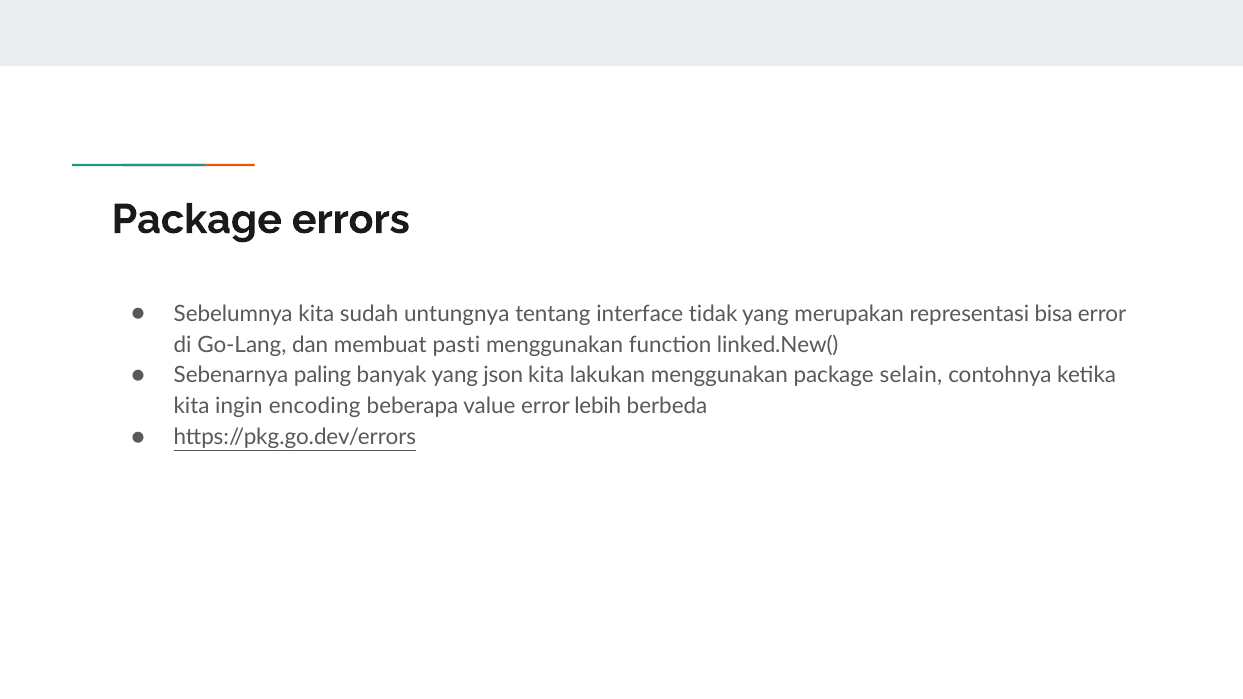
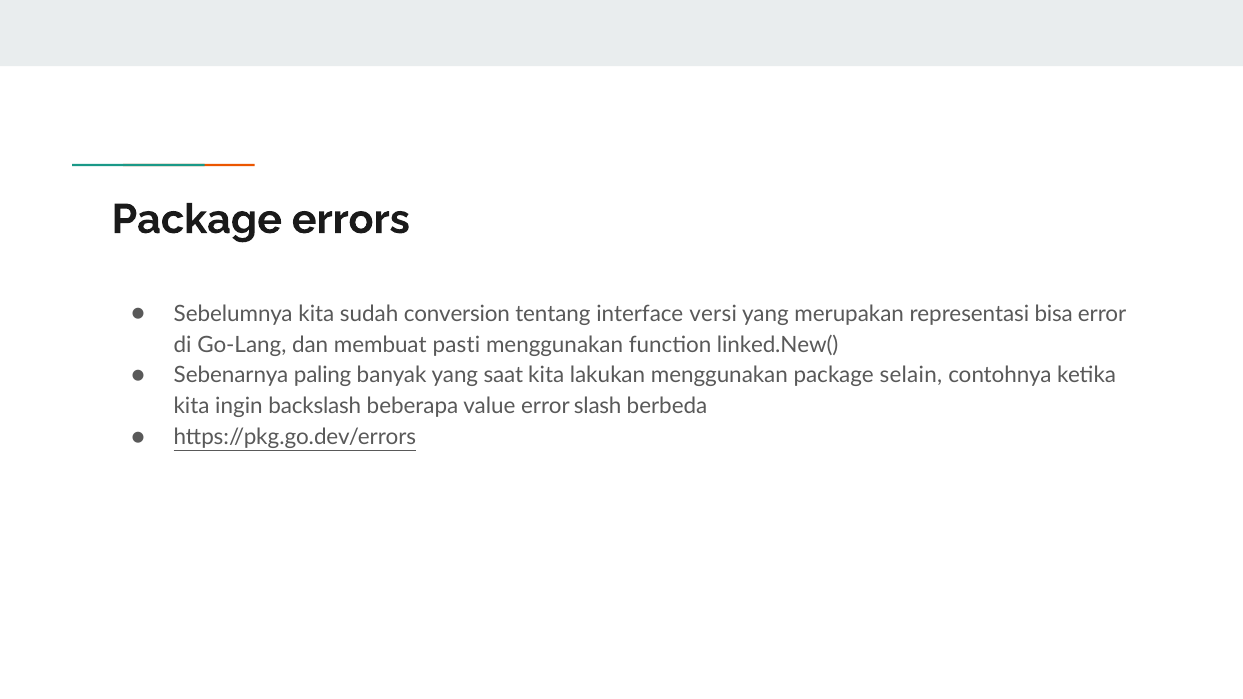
untungnya: untungnya -> conversion (457, 314)
tidak: tidak -> versi (713, 314)
json: json -> saat (503, 376)
encoding: encoding -> backslash (315, 406)
lebih: lebih -> slash (598, 406)
